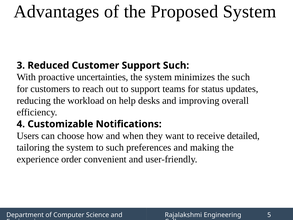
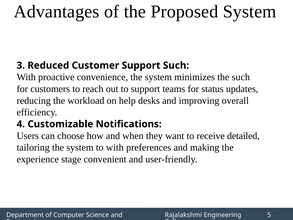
uncertainties: uncertainties -> convenience (102, 77)
to such: such -> with (115, 147)
order: order -> stage (71, 159)
